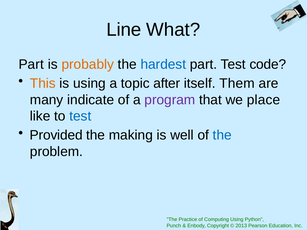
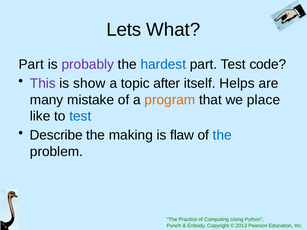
Line: Line -> Lets (124, 30)
probably colour: orange -> purple (88, 64)
This colour: orange -> purple (43, 84)
is using: using -> show (89, 84)
Them: Them -> Helps (237, 84)
indicate: indicate -> mistake (91, 100)
program colour: purple -> orange (170, 100)
Provided: Provided -> Describe (56, 135)
well: well -> flaw (182, 135)
